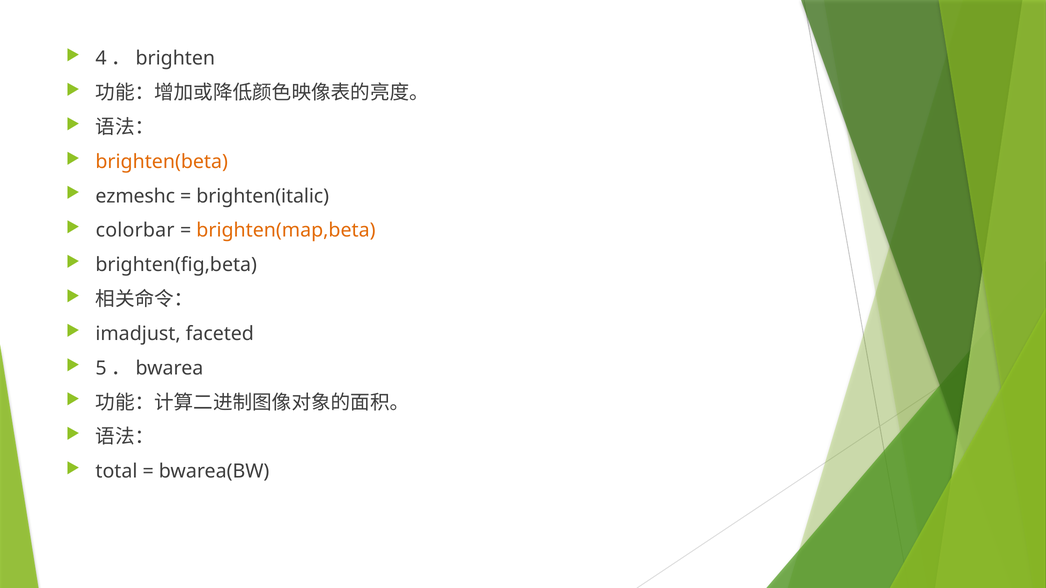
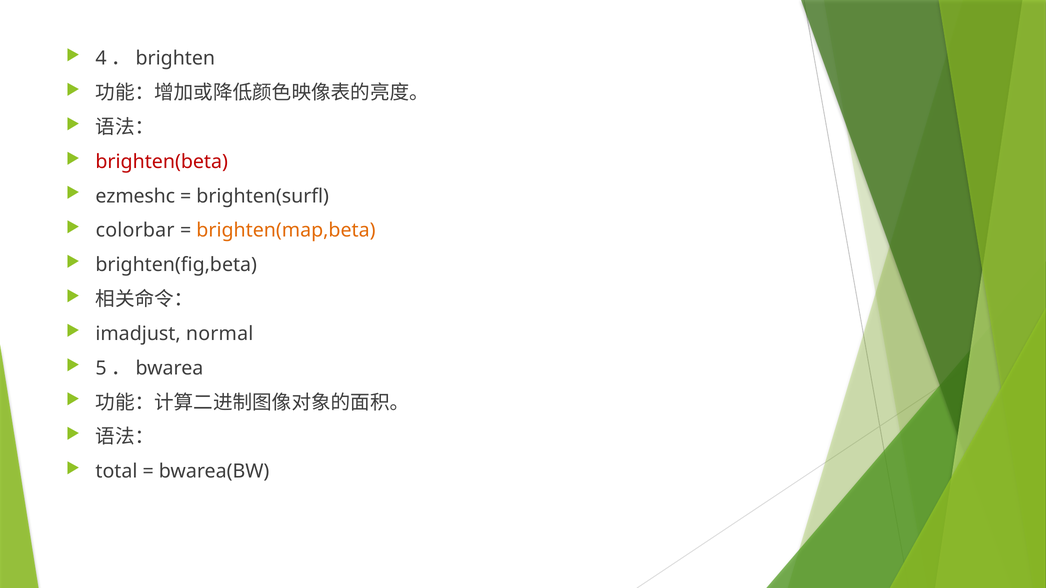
brighten(beta colour: orange -> red (162, 162)
brighten(italic: brighten(italic -> brighten(surfl (263, 196)
faceted: faceted -> normal (220, 334)
